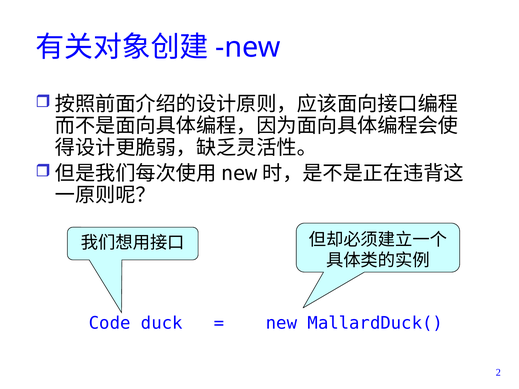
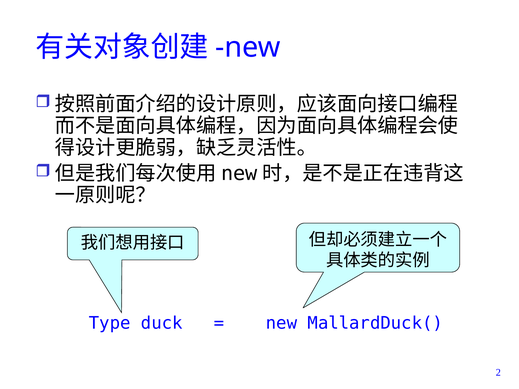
Code: Code -> Type (110, 323)
